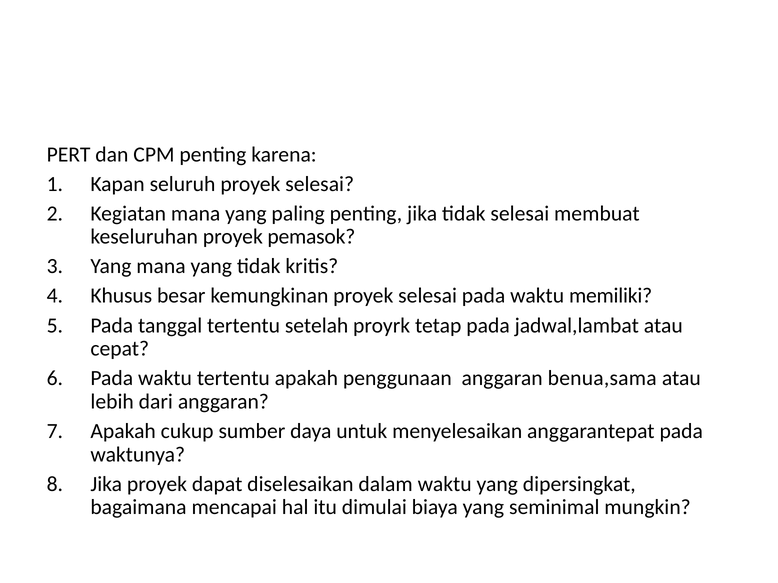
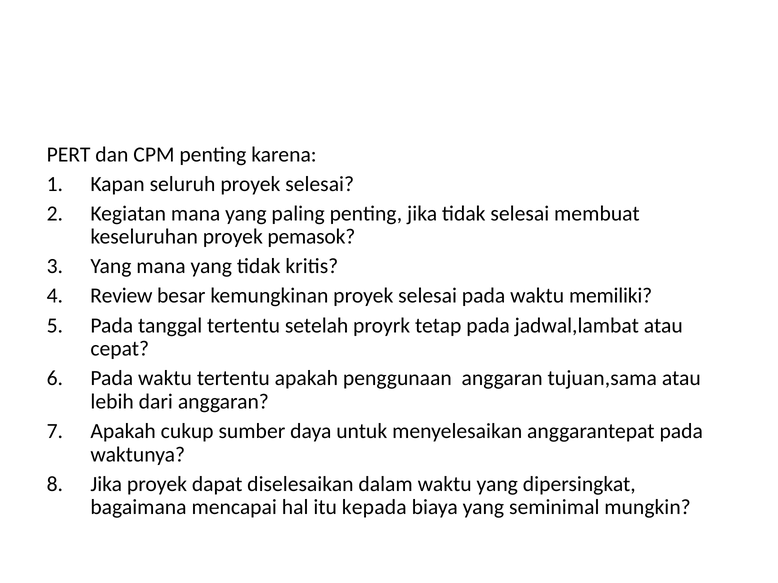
Khusus: Khusus -> Review (121, 296)
benua,sama: benua,sama -> tujuan,sama (602, 379)
dimulai: dimulai -> kepada (374, 508)
